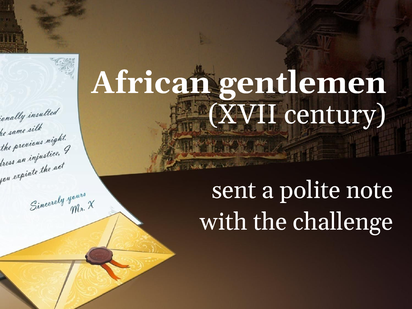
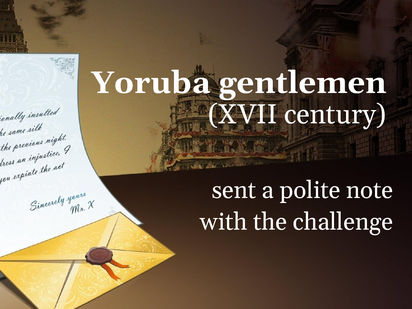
African: African -> Yoruba (151, 83)
